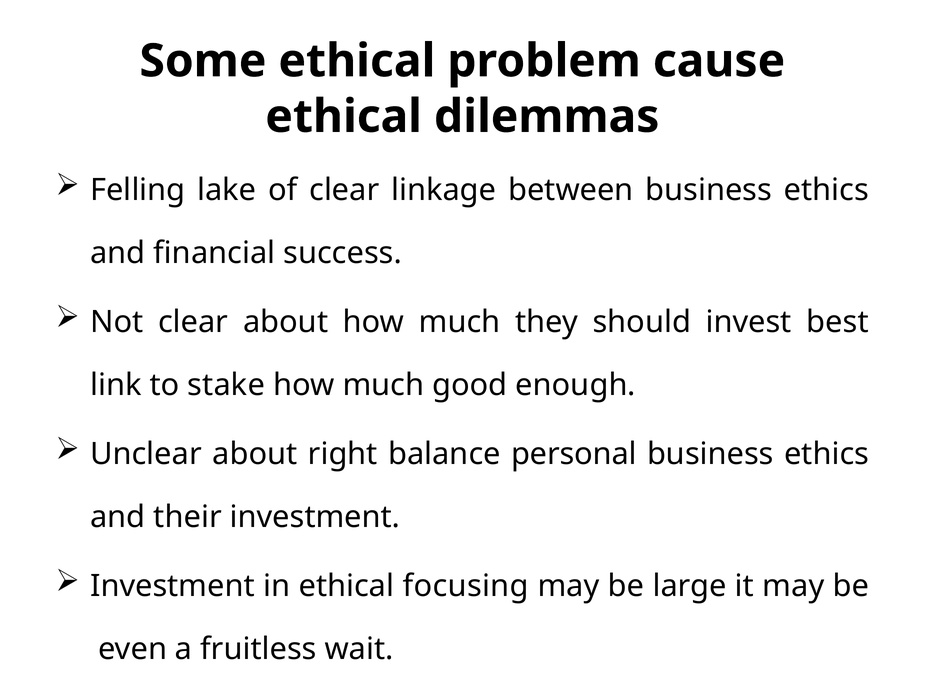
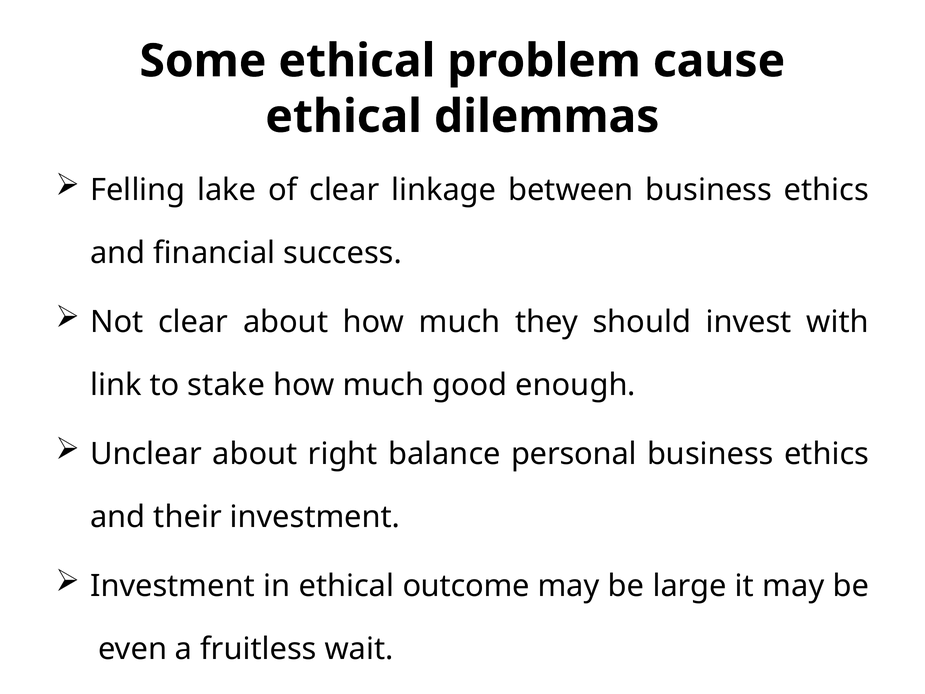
best: best -> with (838, 322)
focusing: focusing -> outcome (466, 586)
